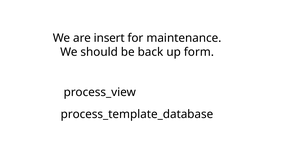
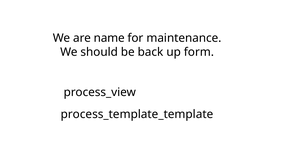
insert: insert -> name (109, 38)
process_template_database: process_template_database -> process_template_template (137, 114)
